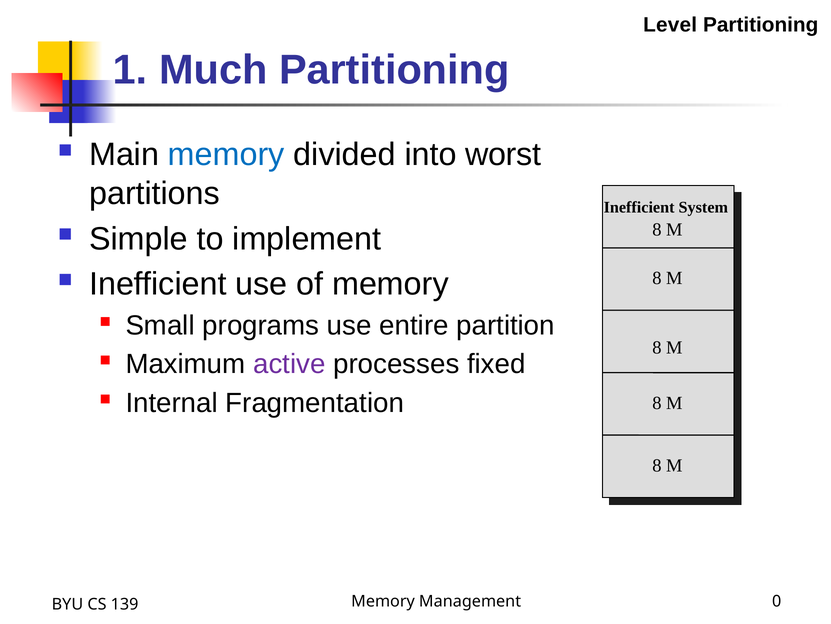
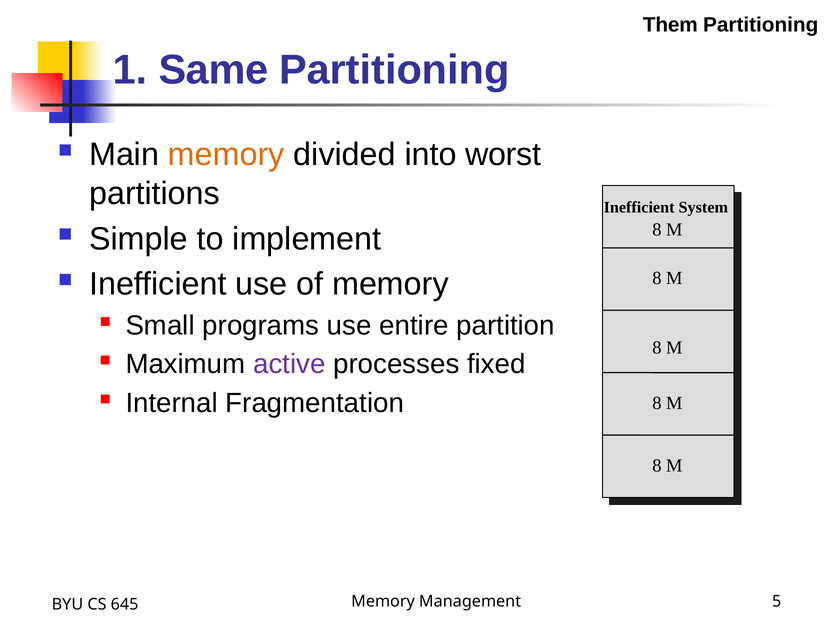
Level: Level -> Them (670, 25)
Much: Much -> Same (213, 70)
memory colour: blue -> orange (226, 155)
0: 0 -> 5 (777, 601)
139: 139 -> 645 (125, 604)
